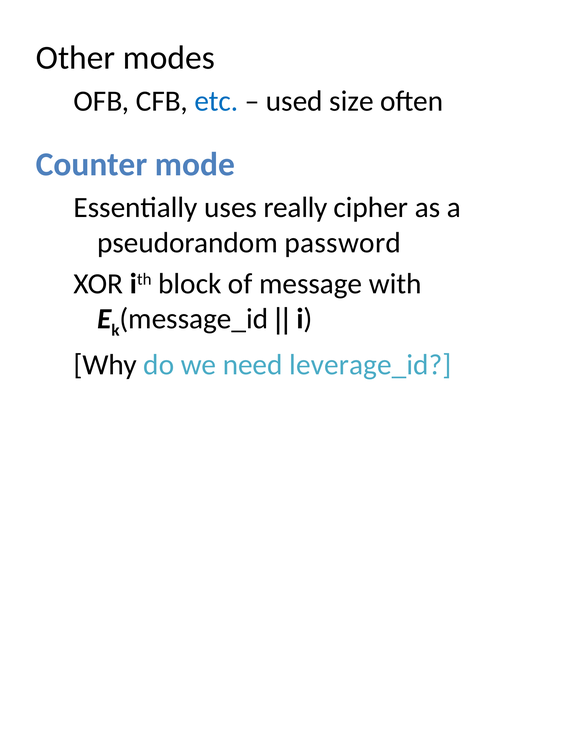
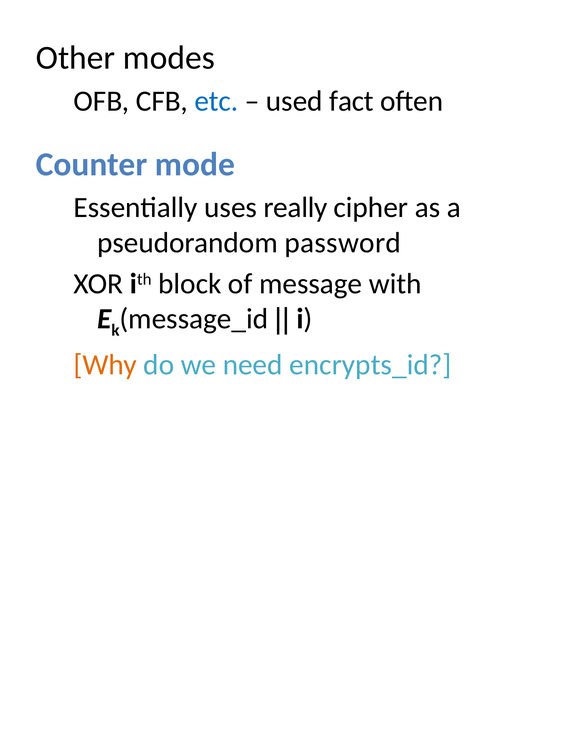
size: size -> fact (352, 101)
Why colour: black -> orange (105, 365)
leverage_id: leverage_id -> encrypts_id (370, 365)
